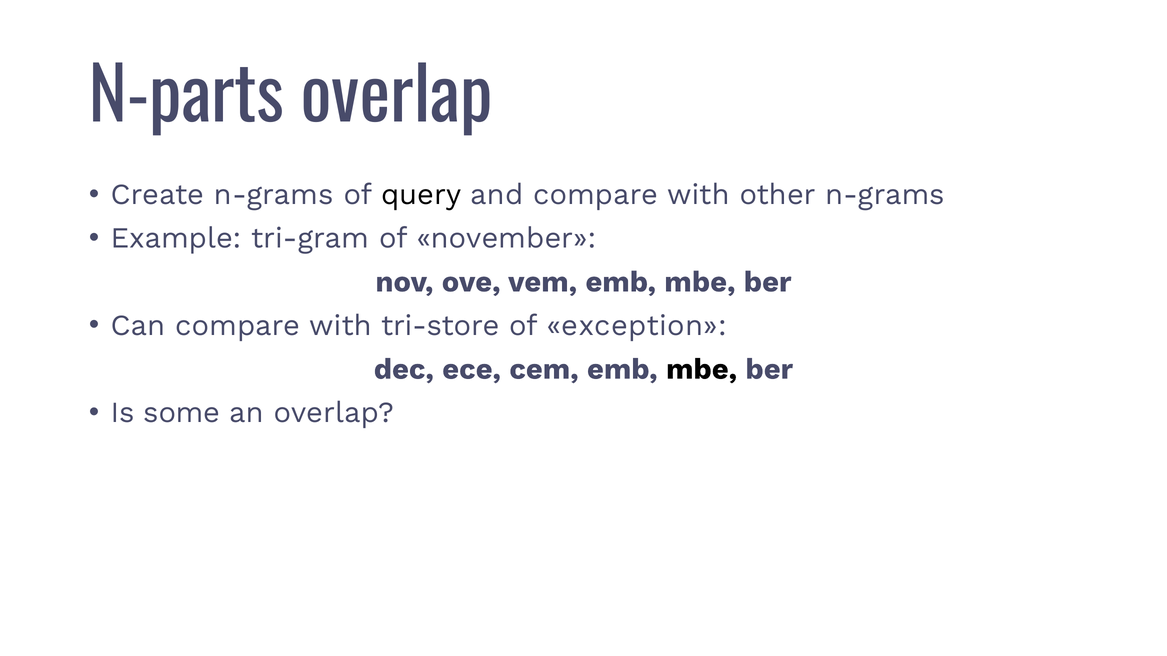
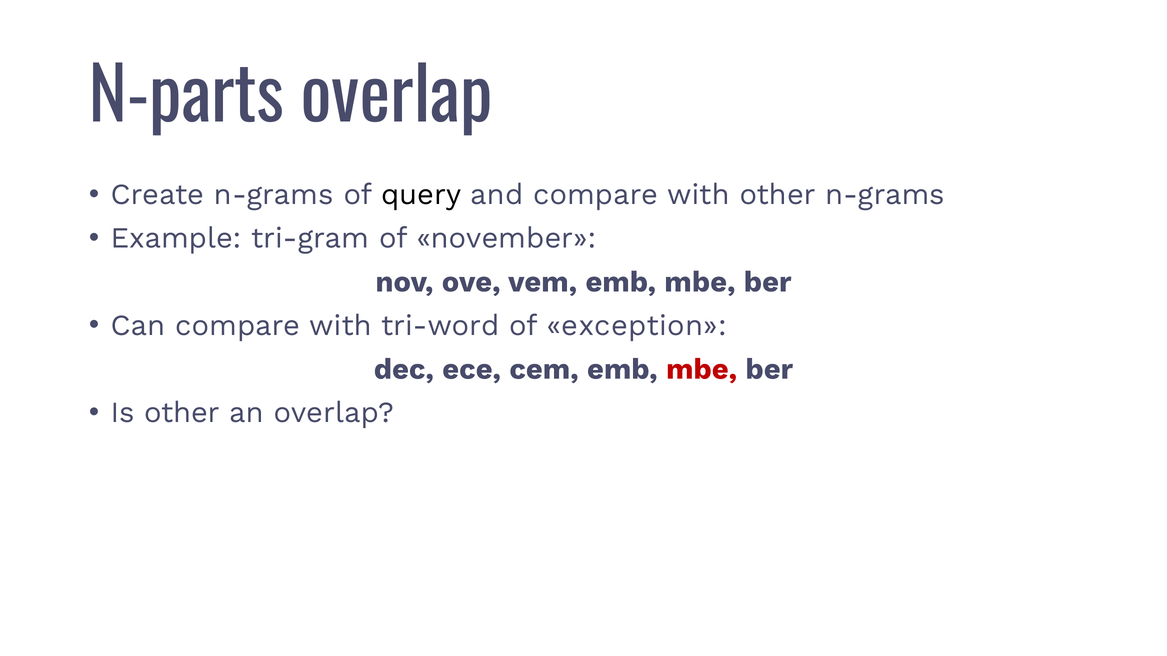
tri-store: tri-store -> tri-word (440, 326)
mbe colour: black -> red (702, 369)
Is some: some -> other (182, 413)
